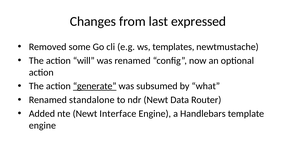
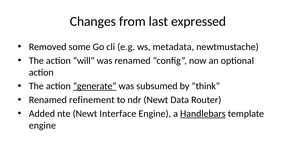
templates: templates -> metadata (173, 47)
what: what -> think (206, 86)
standalone: standalone -> refinement (92, 100)
Handlebars underline: none -> present (203, 114)
